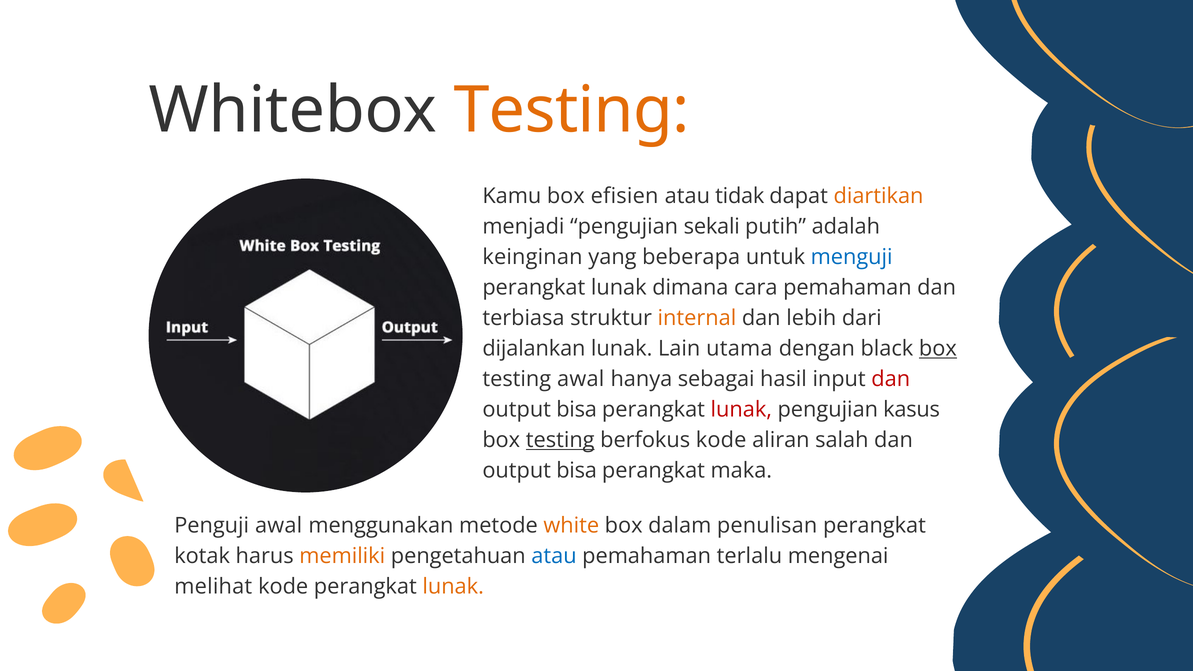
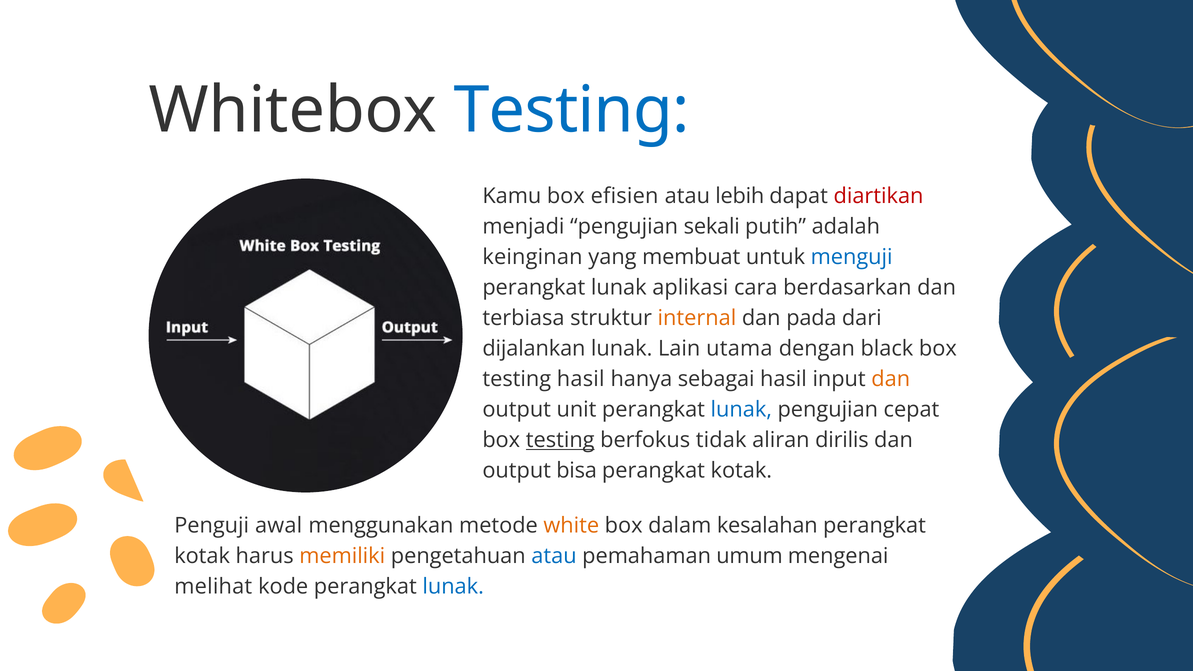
Testing colour: orange -> blue (572, 110)
tidak: tidak -> lebih (740, 196)
diartikan colour: orange -> red (879, 196)
beberapa: beberapa -> membuat (691, 257)
dimana: dimana -> aplikasi (690, 288)
cara pemahaman: pemahaman -> berdasarkan (847, 288)
lebih: lebih -> pada (811, 318)
box underline: present -> none (938, 349)
testing awal: awal -> hasil (581, 379)
dan colour: red -> orange (891, 379)
bisa: bisa -> unit (577, 410)
lunak colour: red -> blue (741, 410)
kasus: kasus -> cepat (911, 410)
berfokus kode: kode -> tidak (721, 440)
salah: salah -> dirilis (842, 440)
maka: maka -> kotak (741, 471)
penulisan: penulisan -> kesalahan (767, 526)
terlalu: terlalu -> umum (750, 556)
lunak colour: orange -> blue (453, 587)
